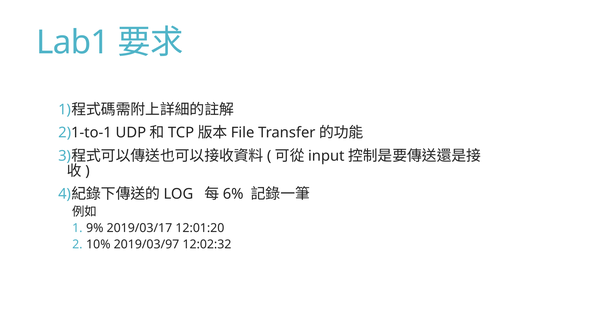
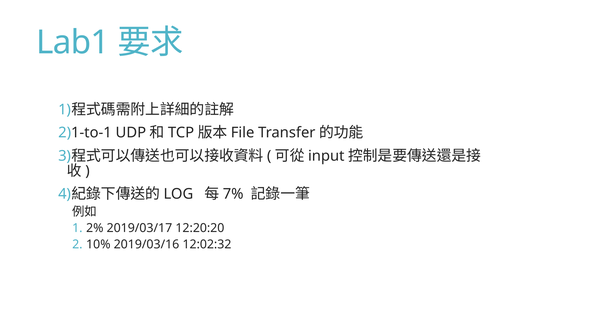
6%: 6% -> 7% (233, 194)
9%: 9% -> 2% (95, 228)
12:01:20: 12:01:20 -> 12:20:20 (200, 228)
2019/03/97: 2019/03/97 -> 2019/03/16 (146, 244)
